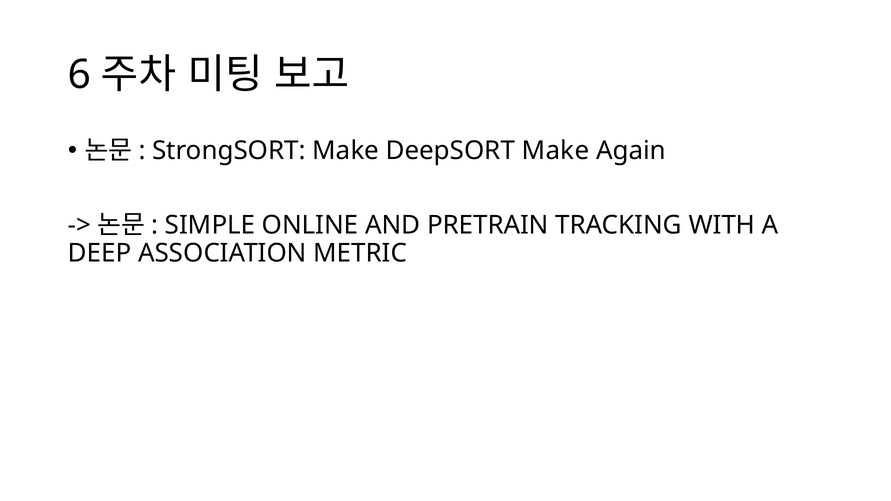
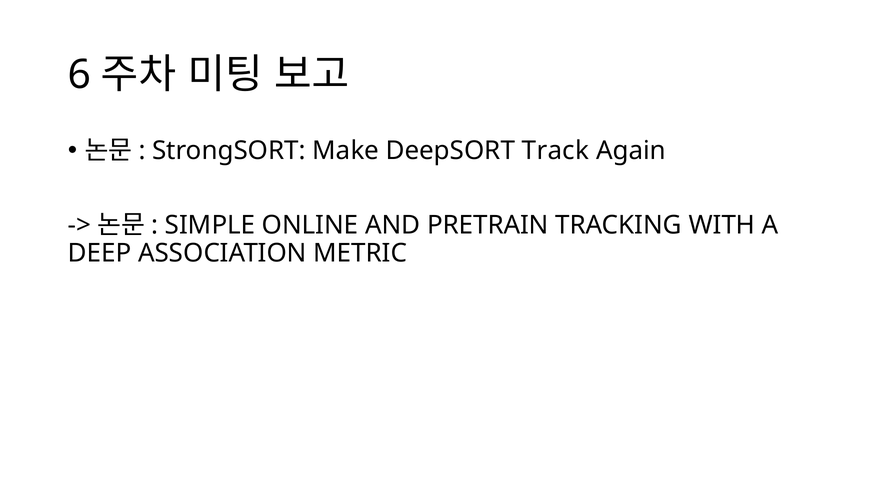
DeepSORT Make: Make -> Track (555, 151)
